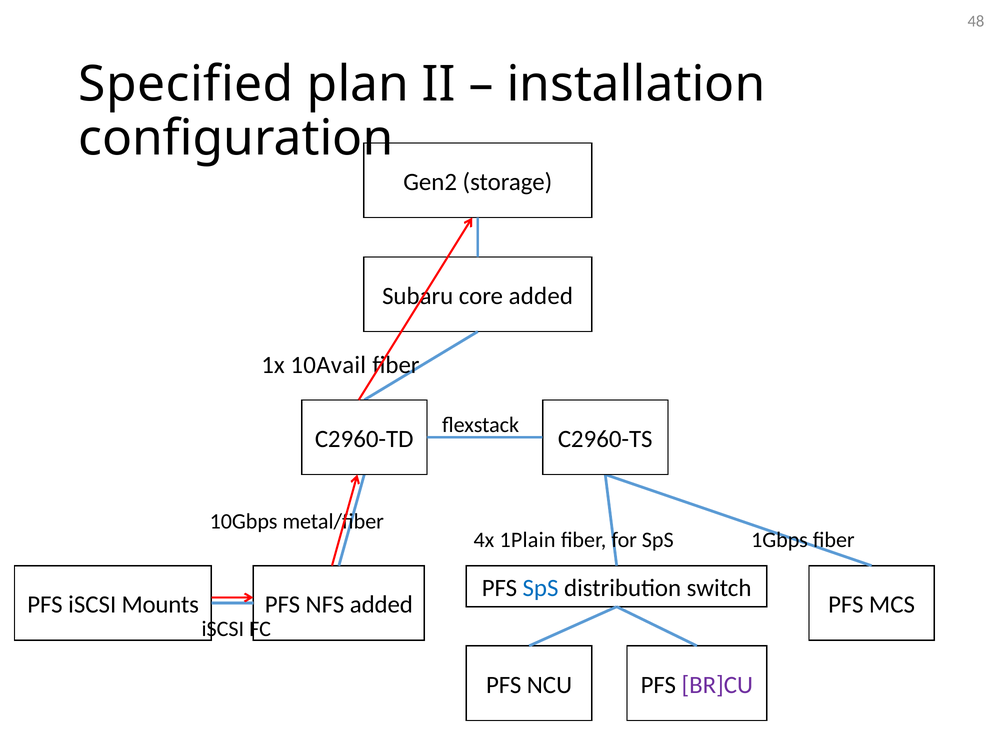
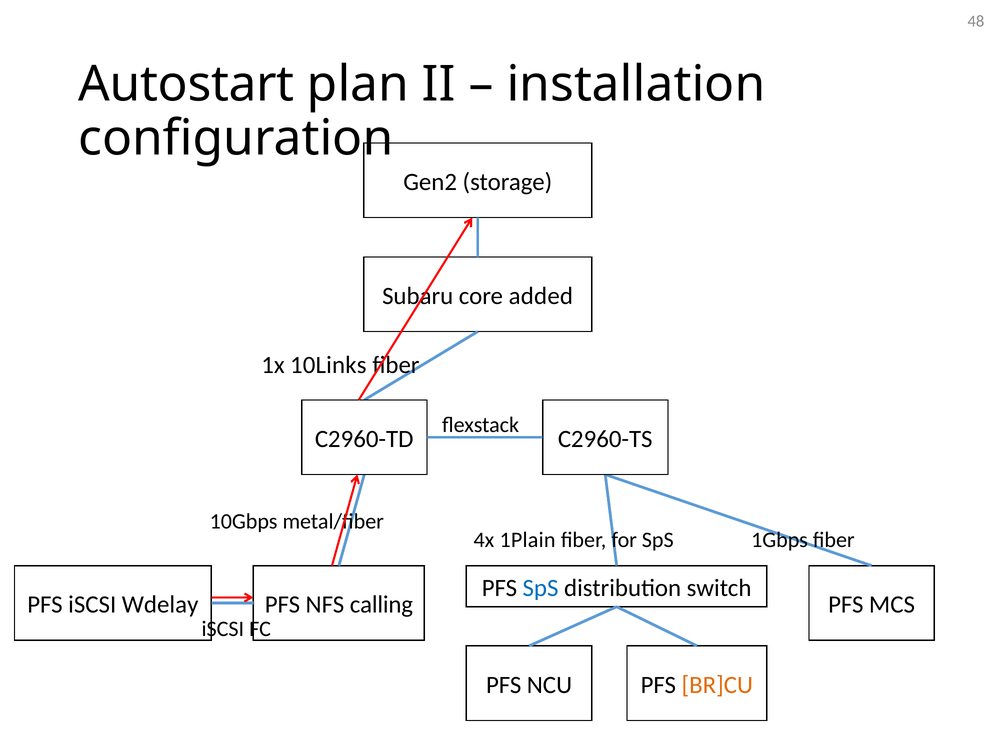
Specified: Specified -> Autostart (186, 85)
10Avail: 10Avail -> 10Links (328, 365)
Mounts: Mounts -> Wdelay (160, 605)
NFS added: added -> calling (381, 605)
BR]CU colour: purple -> orange (717, 685)
